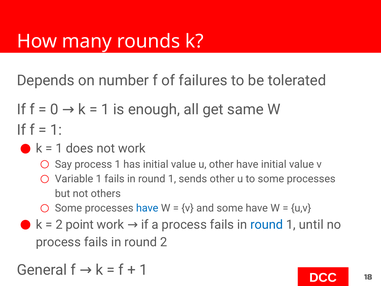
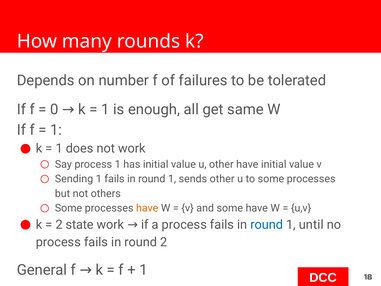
Variable: Variable -> Sending (74, 179)
have colour: blue -> orange (147, 208)
point: point -> state (80, 224)
